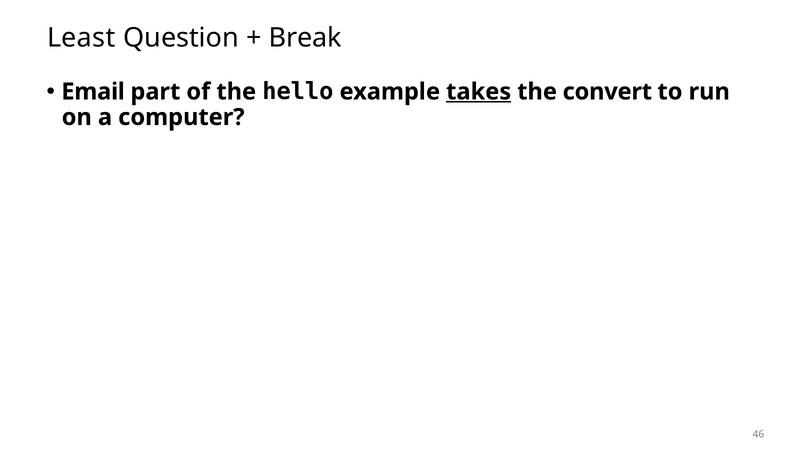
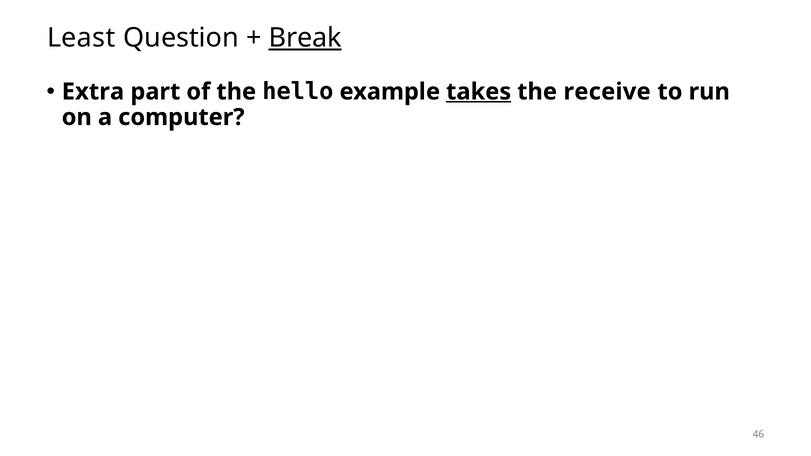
Break underline: none -> present (305, 38)
Email: Email -> Extra (93, 92)
convert: convert -> receive (607, 92)
